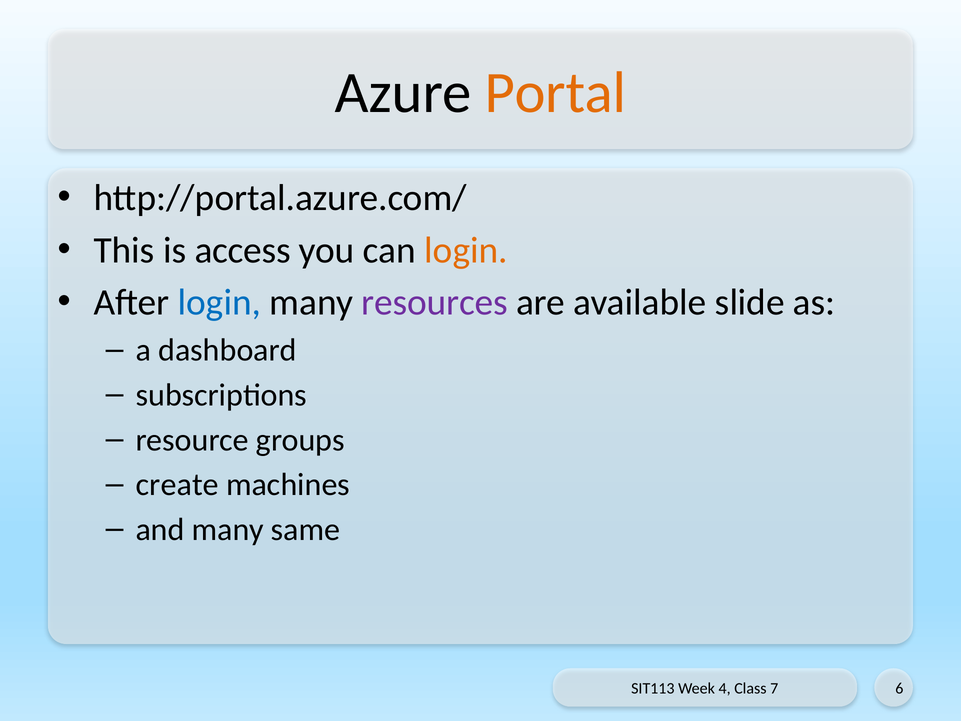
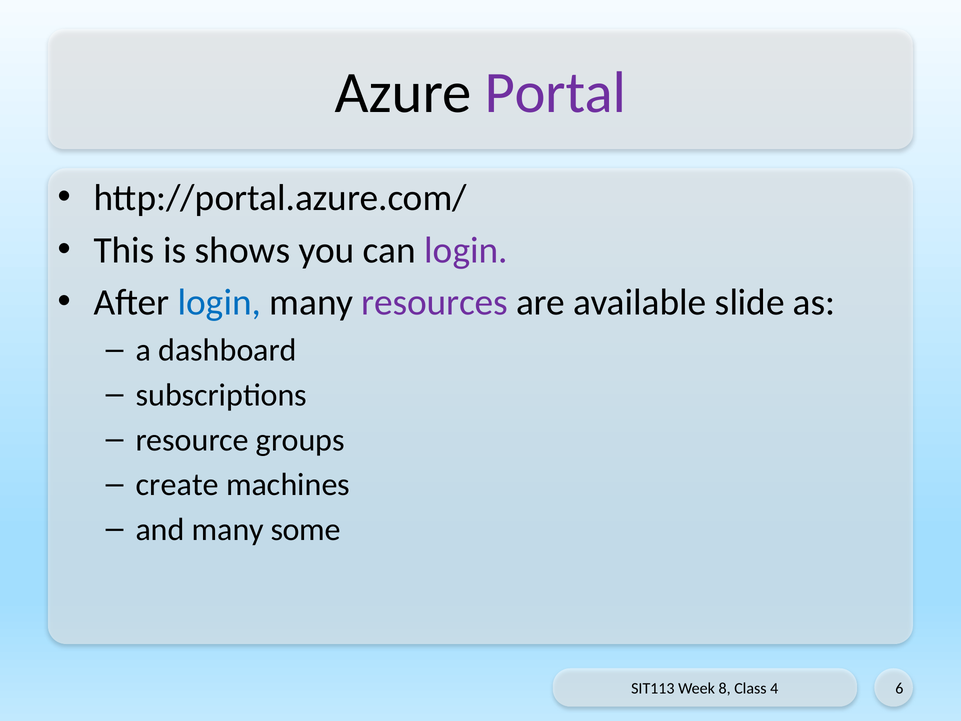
Portal colour: orange -> purple (555, 93)
access: access -> shows (242, 250)
login colour: orange -> purple (466, 250)
same: same -> some (306, 529)
4: 4 -> 8 (725, 688)
7: 7 -> 4 (774, 688)
